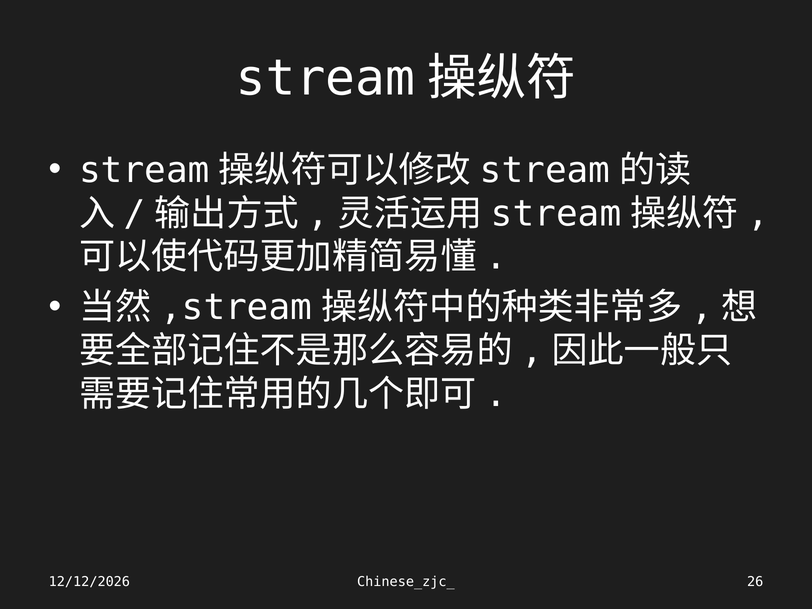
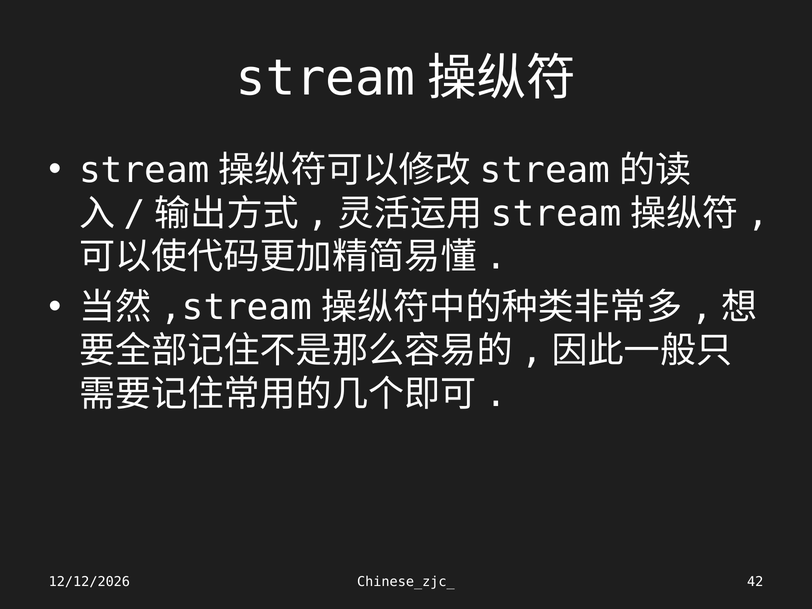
26: 26 -> 42 (755, 582)
